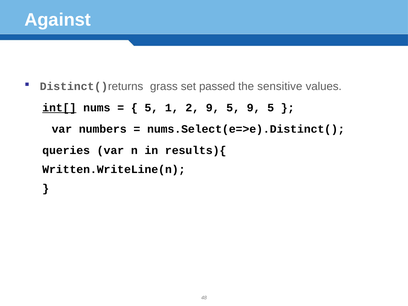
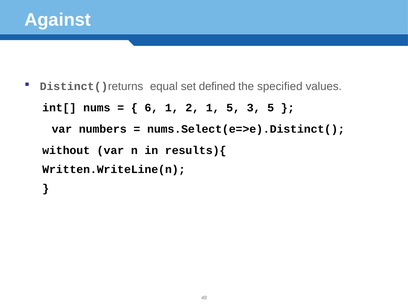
grass: grass -> equal (164, 86)
passed: passed -> defined (217, 86)
sensitive: sensitive -> specified (280, 86)
int[ underline: present -> none (59, 108)
5: 5 -> 6 (151, 108)
2 9: 9 -> 1 (213, 108)
5 9: 9 -> 3 (254, 108)
queries: queries -> without (66, 150)
